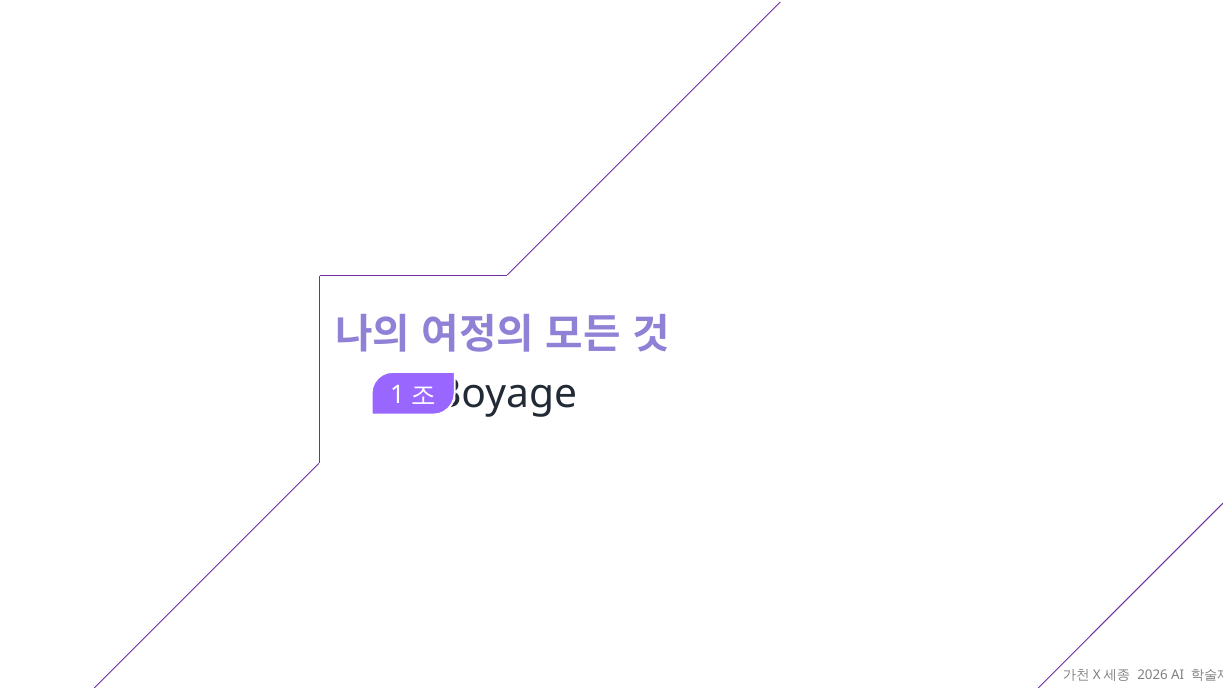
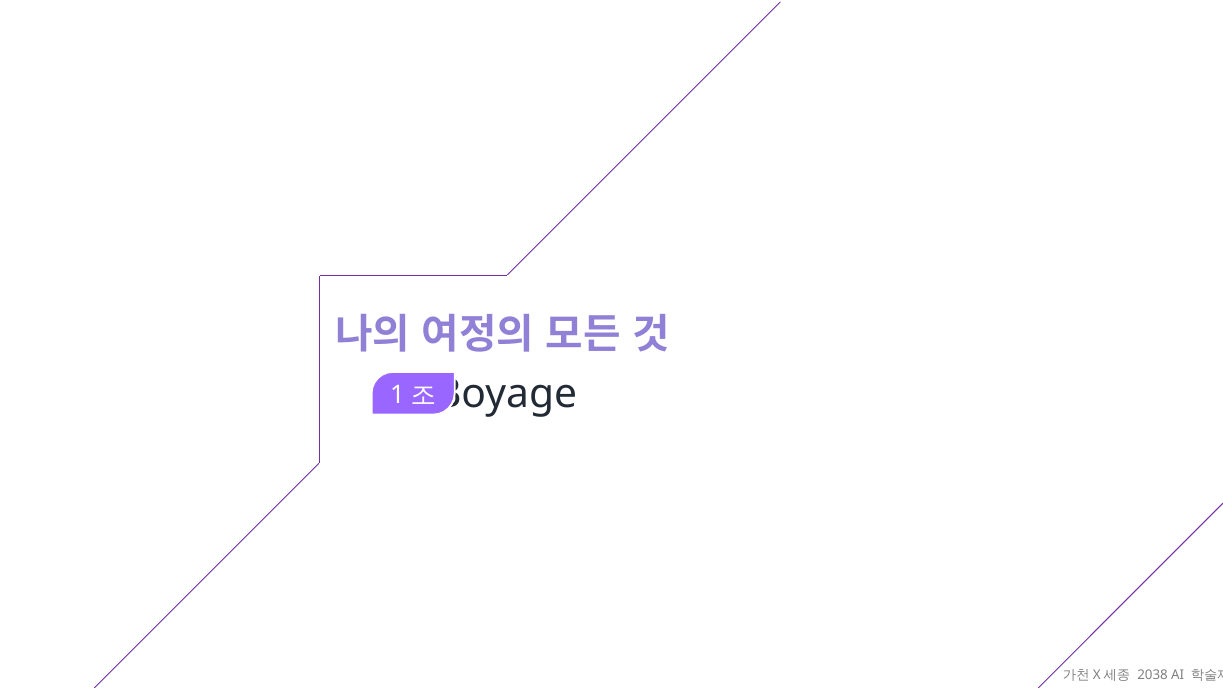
2026: 2026 -> 2038 (1153, 675)
